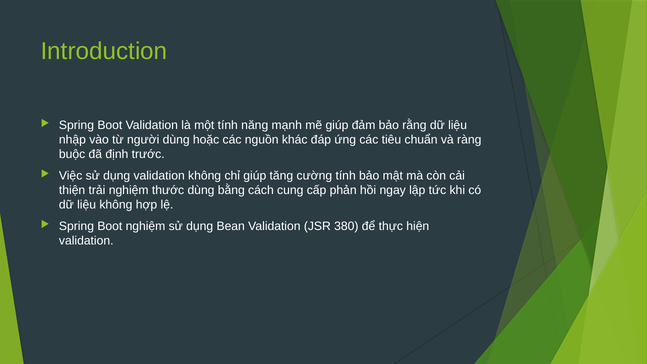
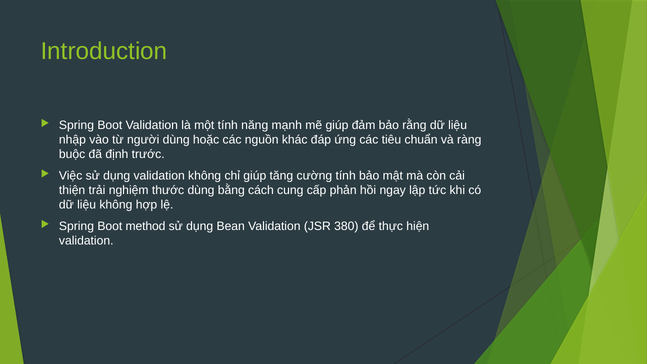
Boot nghiệm: nghiệm -> method (146, 226)
